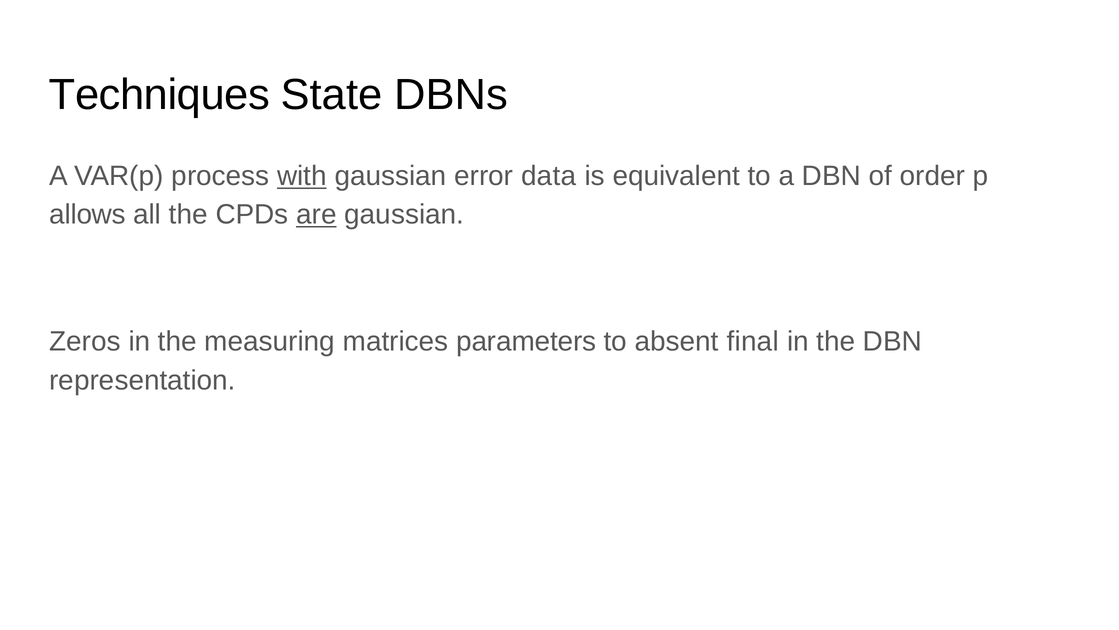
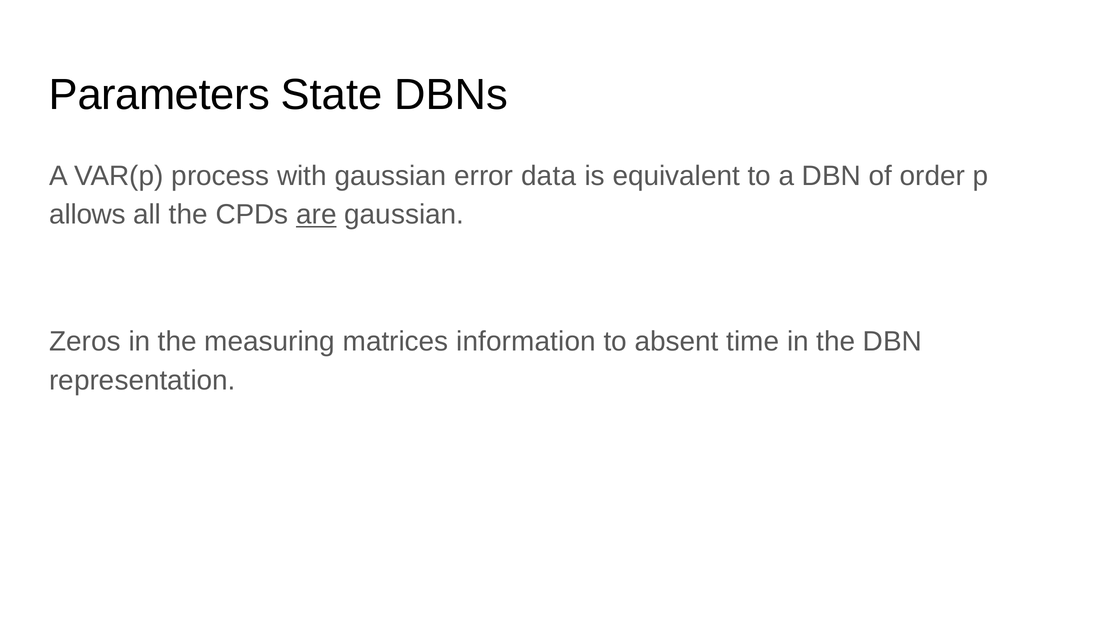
Techniques: Techniques -> Parameters (159, 95)
with underline: present -> none (302, 176)
parameters: parameters -> information (526, 341)
final: final -> time (753, 341)
